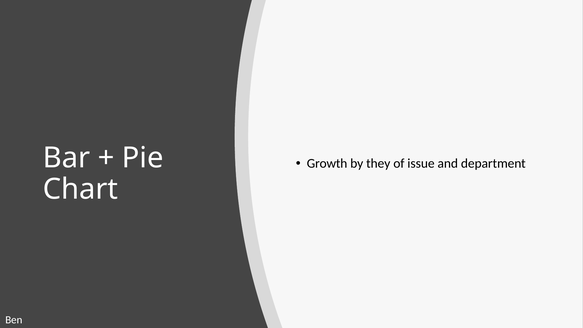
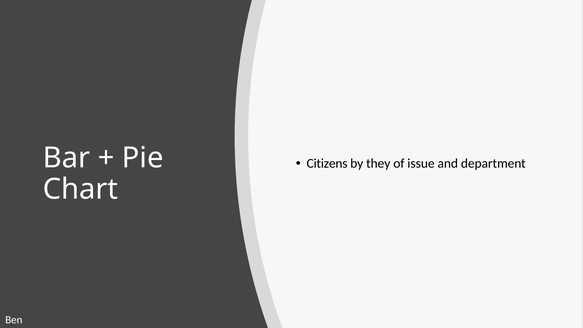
Growth: Growth -> Citizens (327, 163)
